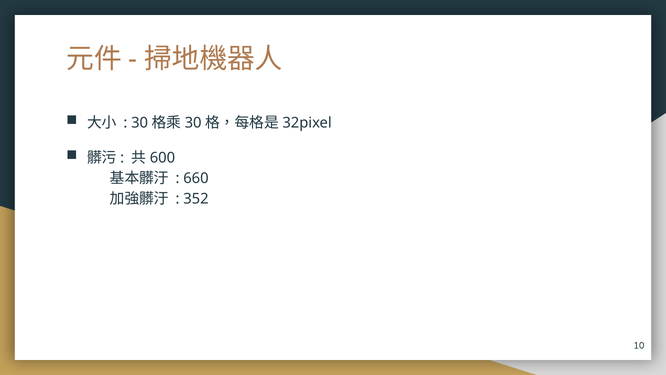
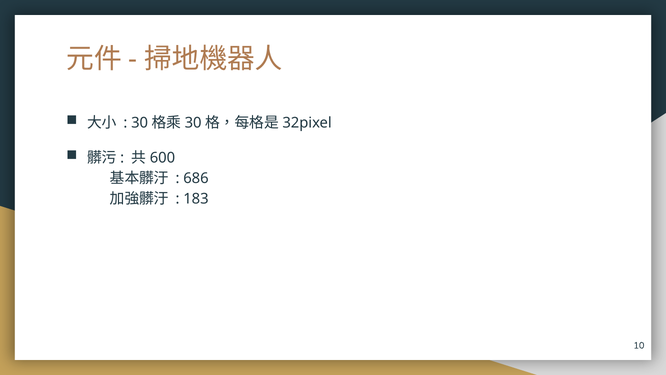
660: 660 -> 686 (196, 178)
352: 352 -> 183 (196, 199)
